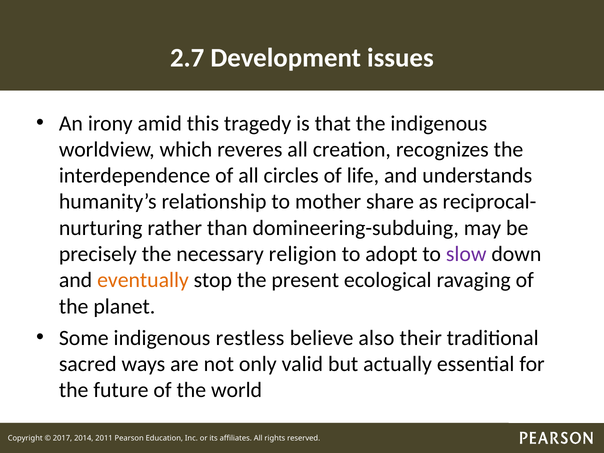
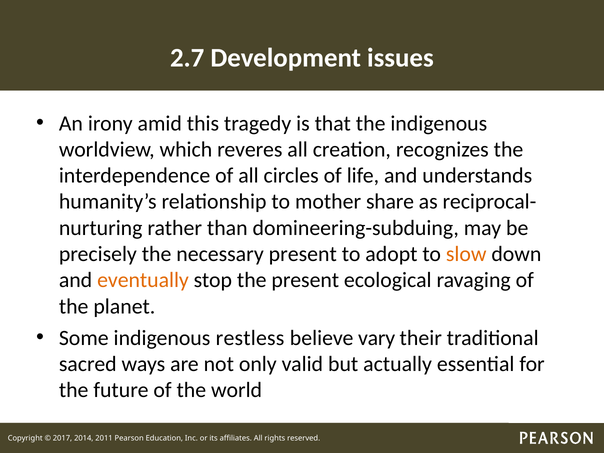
necessary religion: religion -> present (303, 254)
slow colour: purple -> orange (466, 254)
also: also -> vary (377, 338)
